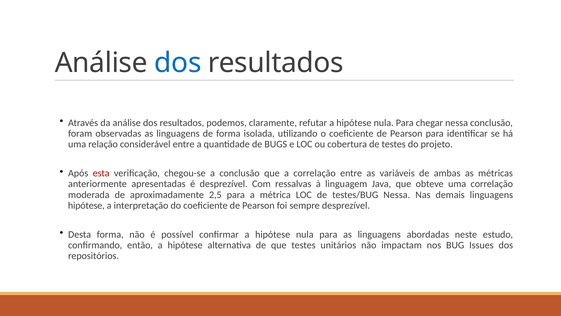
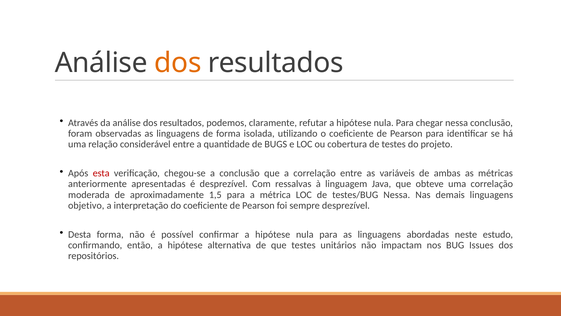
dos colour: blue -> orange (178, 63)
2,5: 2,5 -> 1,5 (215, 194)
hipótese: hipótese -> objetivo (86, 205)
